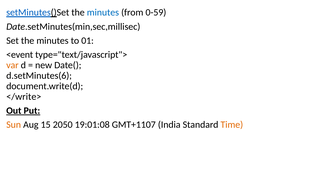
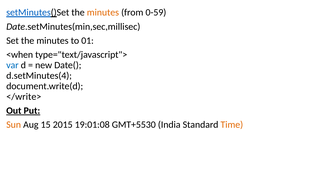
minutes colour: blue -> orange (103, 13)
<event: <event -> <when (20, 55)
var colour: orange -> blue (12, 65)
d.setMinutes(6: d.setMinutes(6 -> d.setMinutes(4 (39, 76)
2050: 2050 -> 2015 (63, 125)
GMT+1107: GMT+1107 -> GMT+5530 (134, 125)
